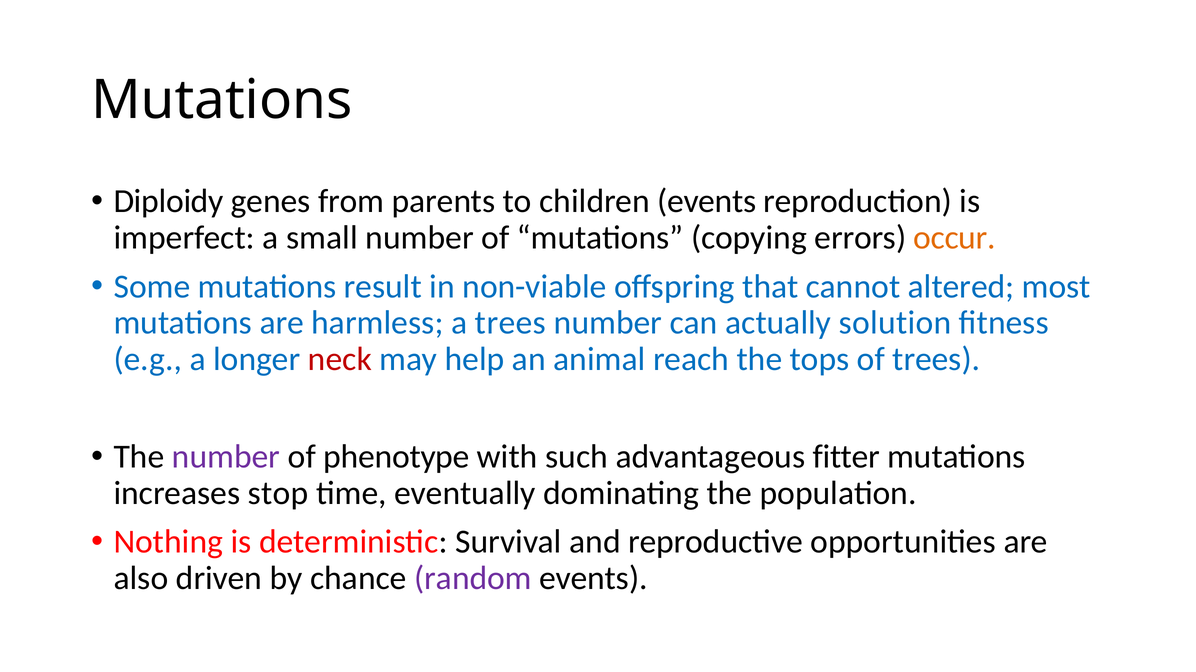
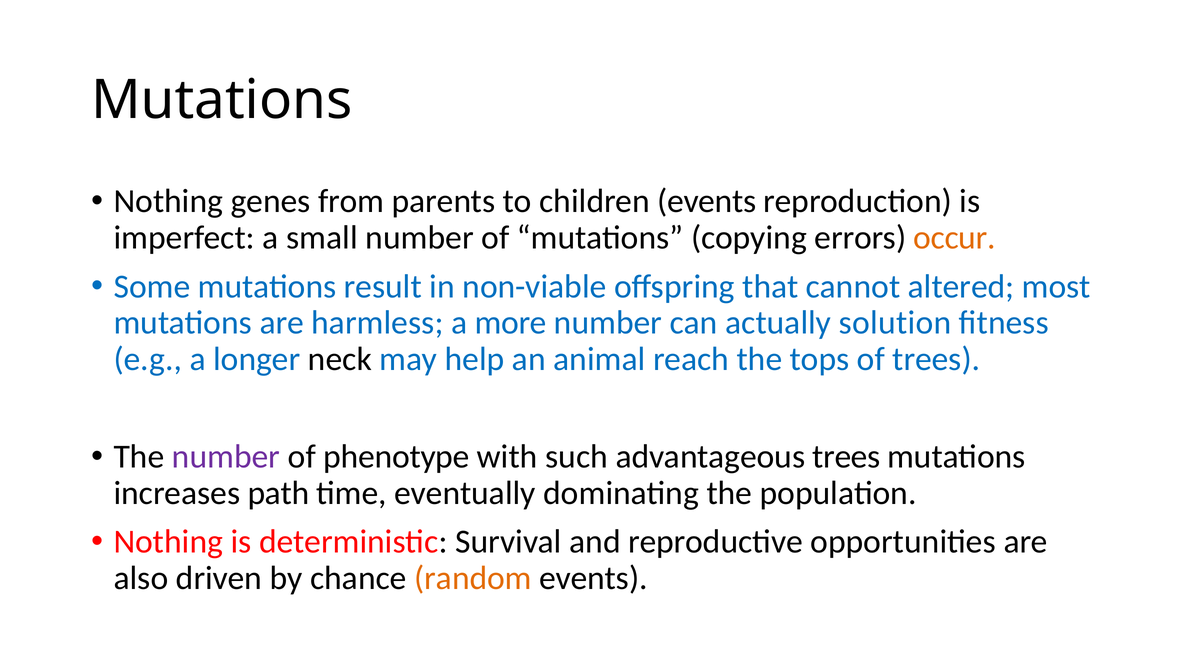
Diploidy: Diploidy -> Nothing (168, 202)
a trees: trees -> more (511, 323)
neck colour: red -> black (340, 360)
advantageous fitter: fitter -> trees (846, 457)
stop: stop -> path (278, 494)
random colour: purple -> orange (473, 579)
